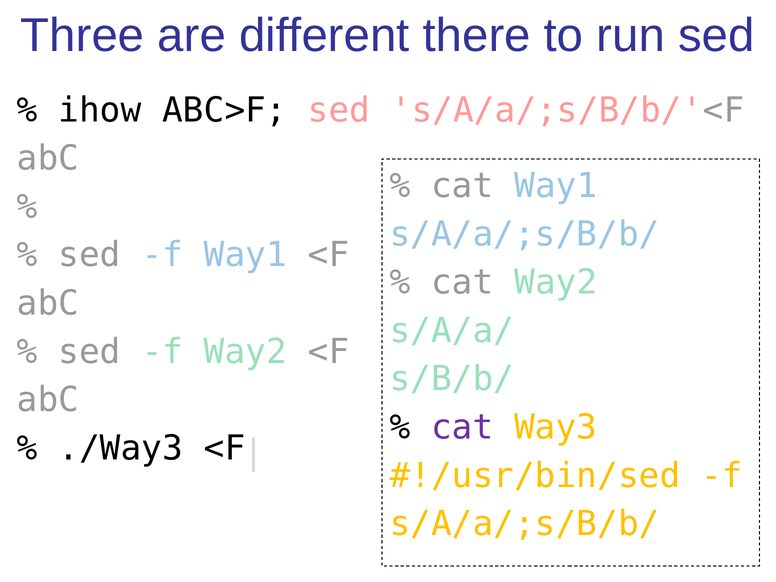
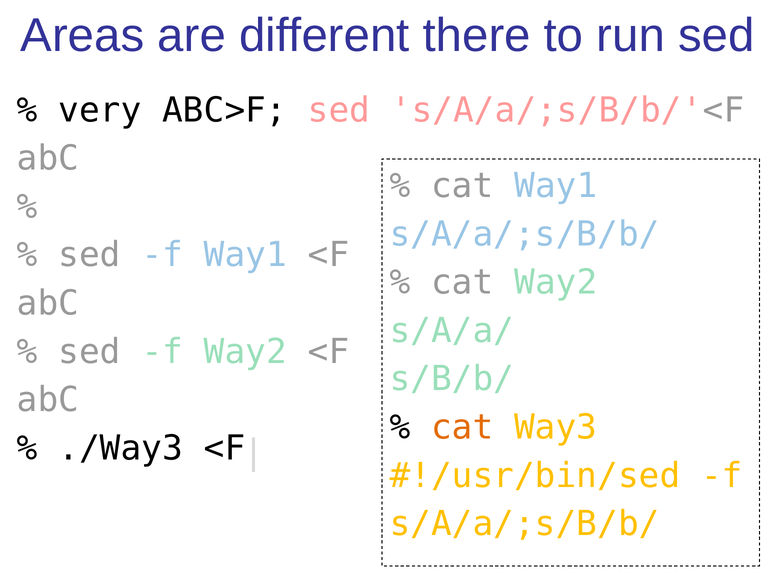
Three: Three -> Areas (82, 36)
ihow: ihow -> very (100, 110)
cat colour: purple -> orange (462, 427)
